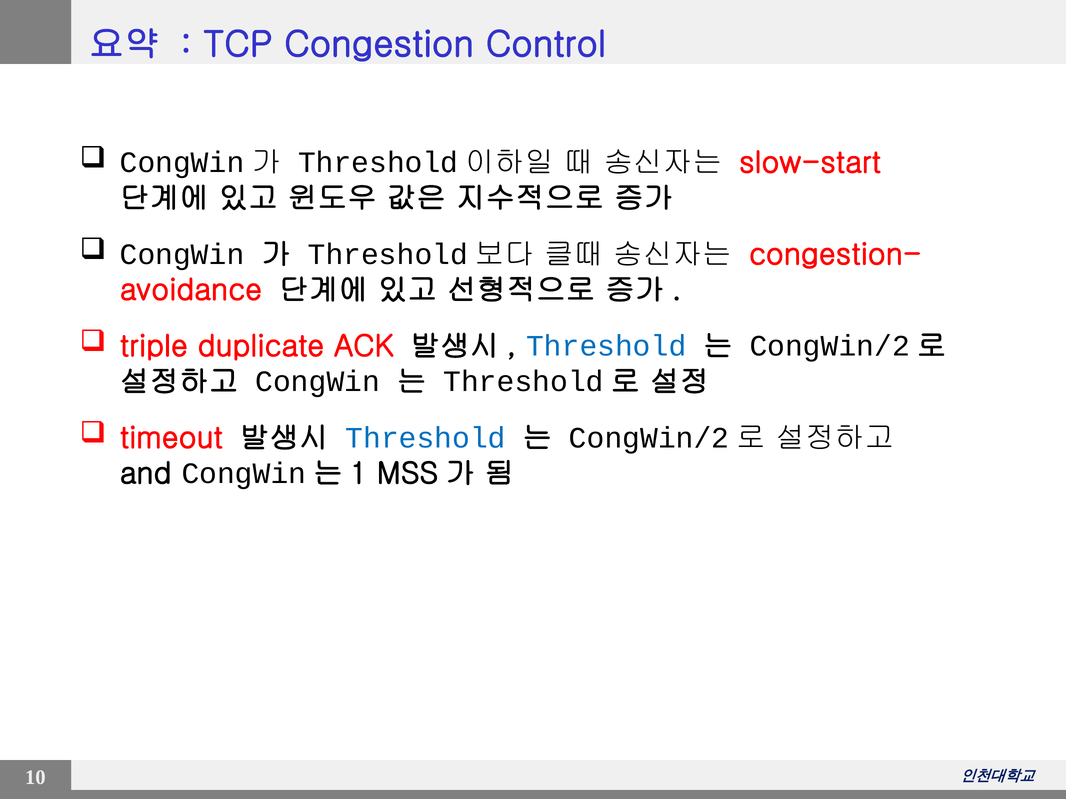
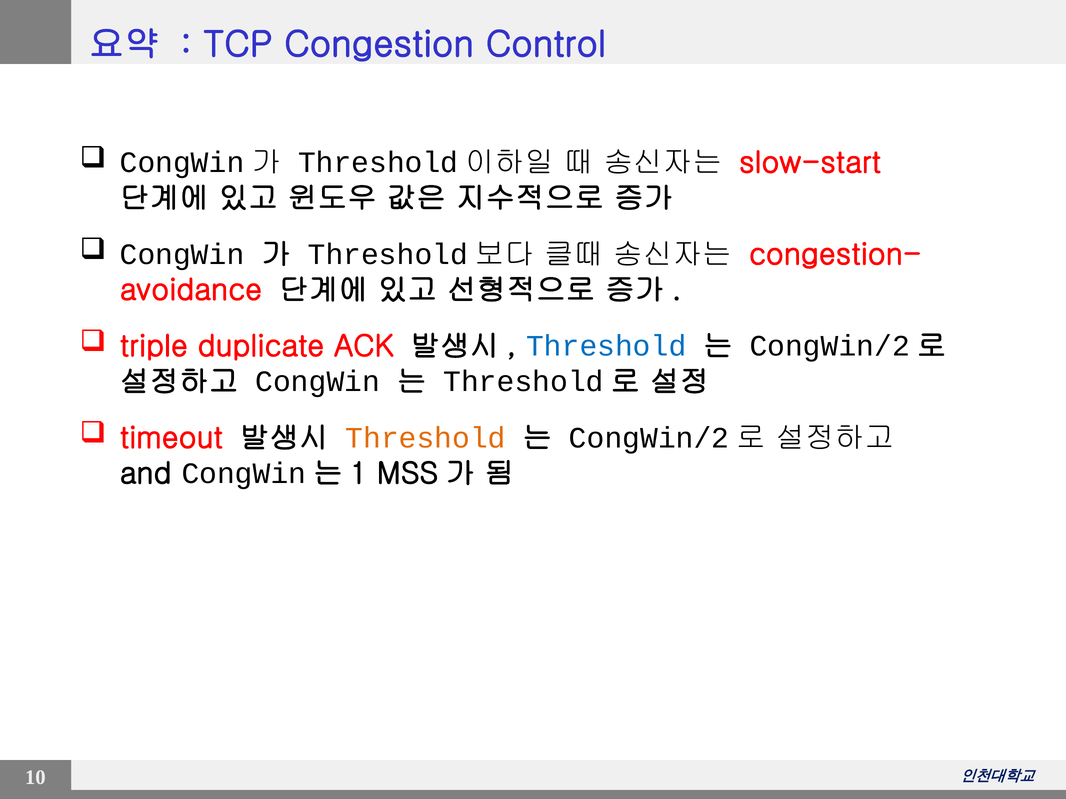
Threshold colour: blue -> orange (426, 438)
